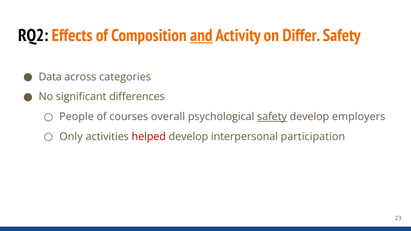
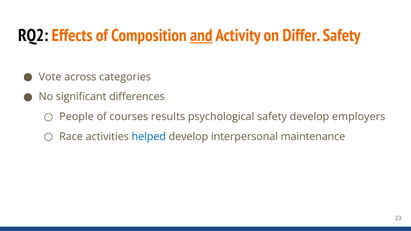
Data: Data -> Vote (50, 77)
overall: overall -> results (168, 117)
safety underline: present -> none (272, 117)
Only: Only -> Race (71, 137)
helped colour: red -> blue (149, 137)
participation: participation -> maintenance (313, 137)
